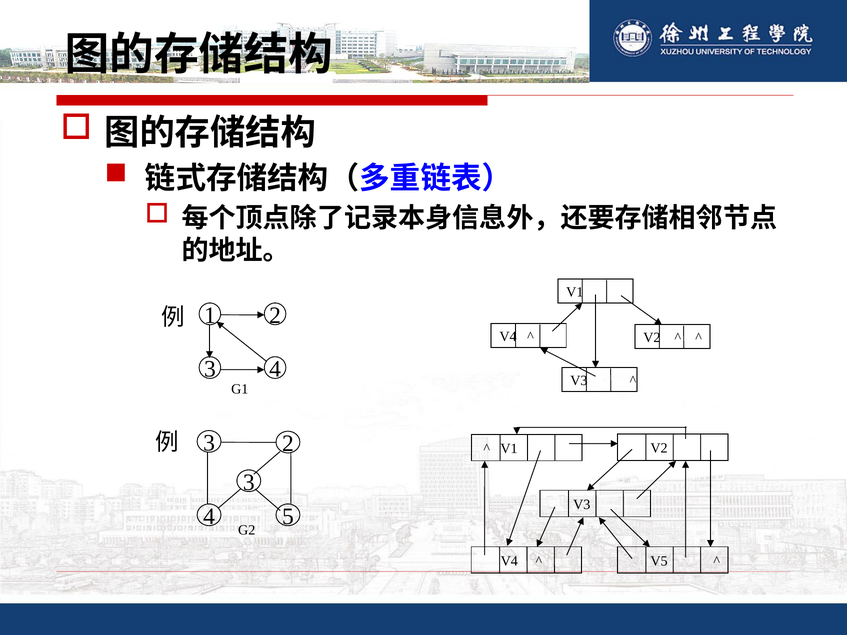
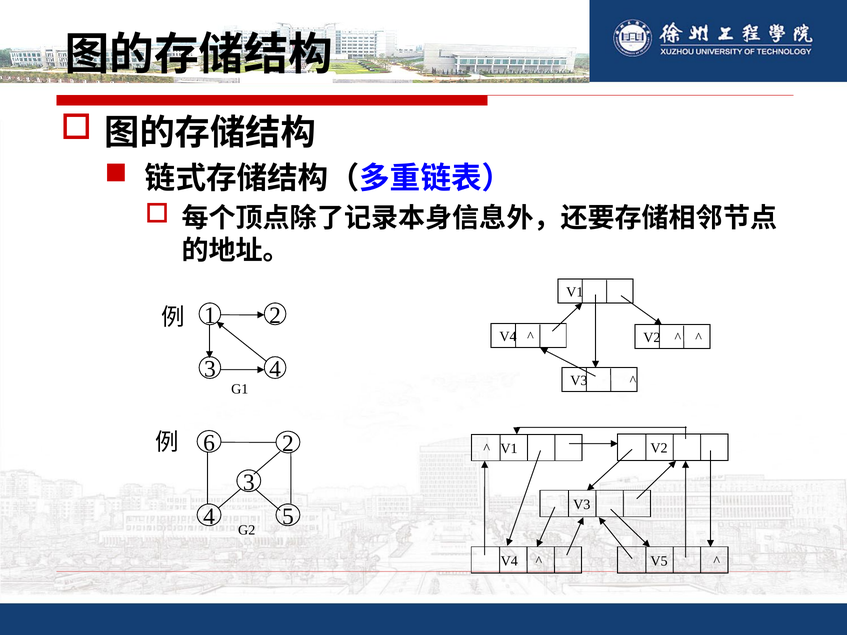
3: 3 -> 6 (209, 443)
